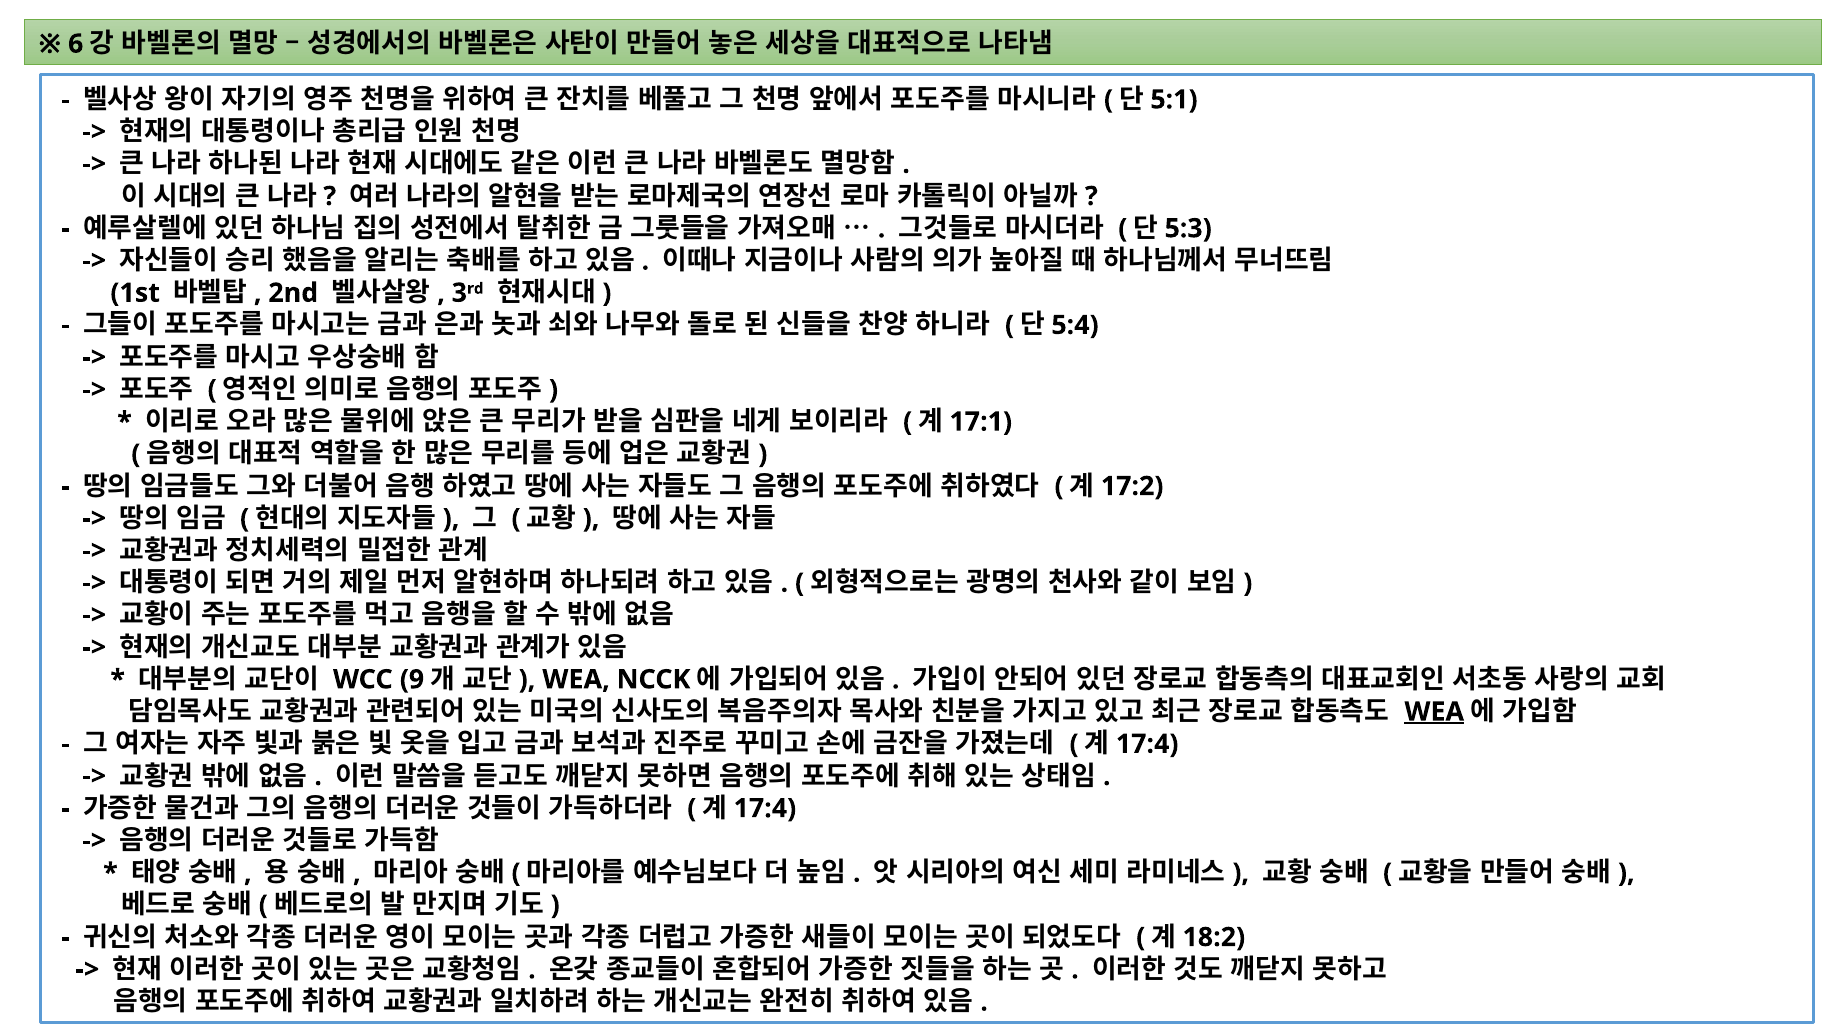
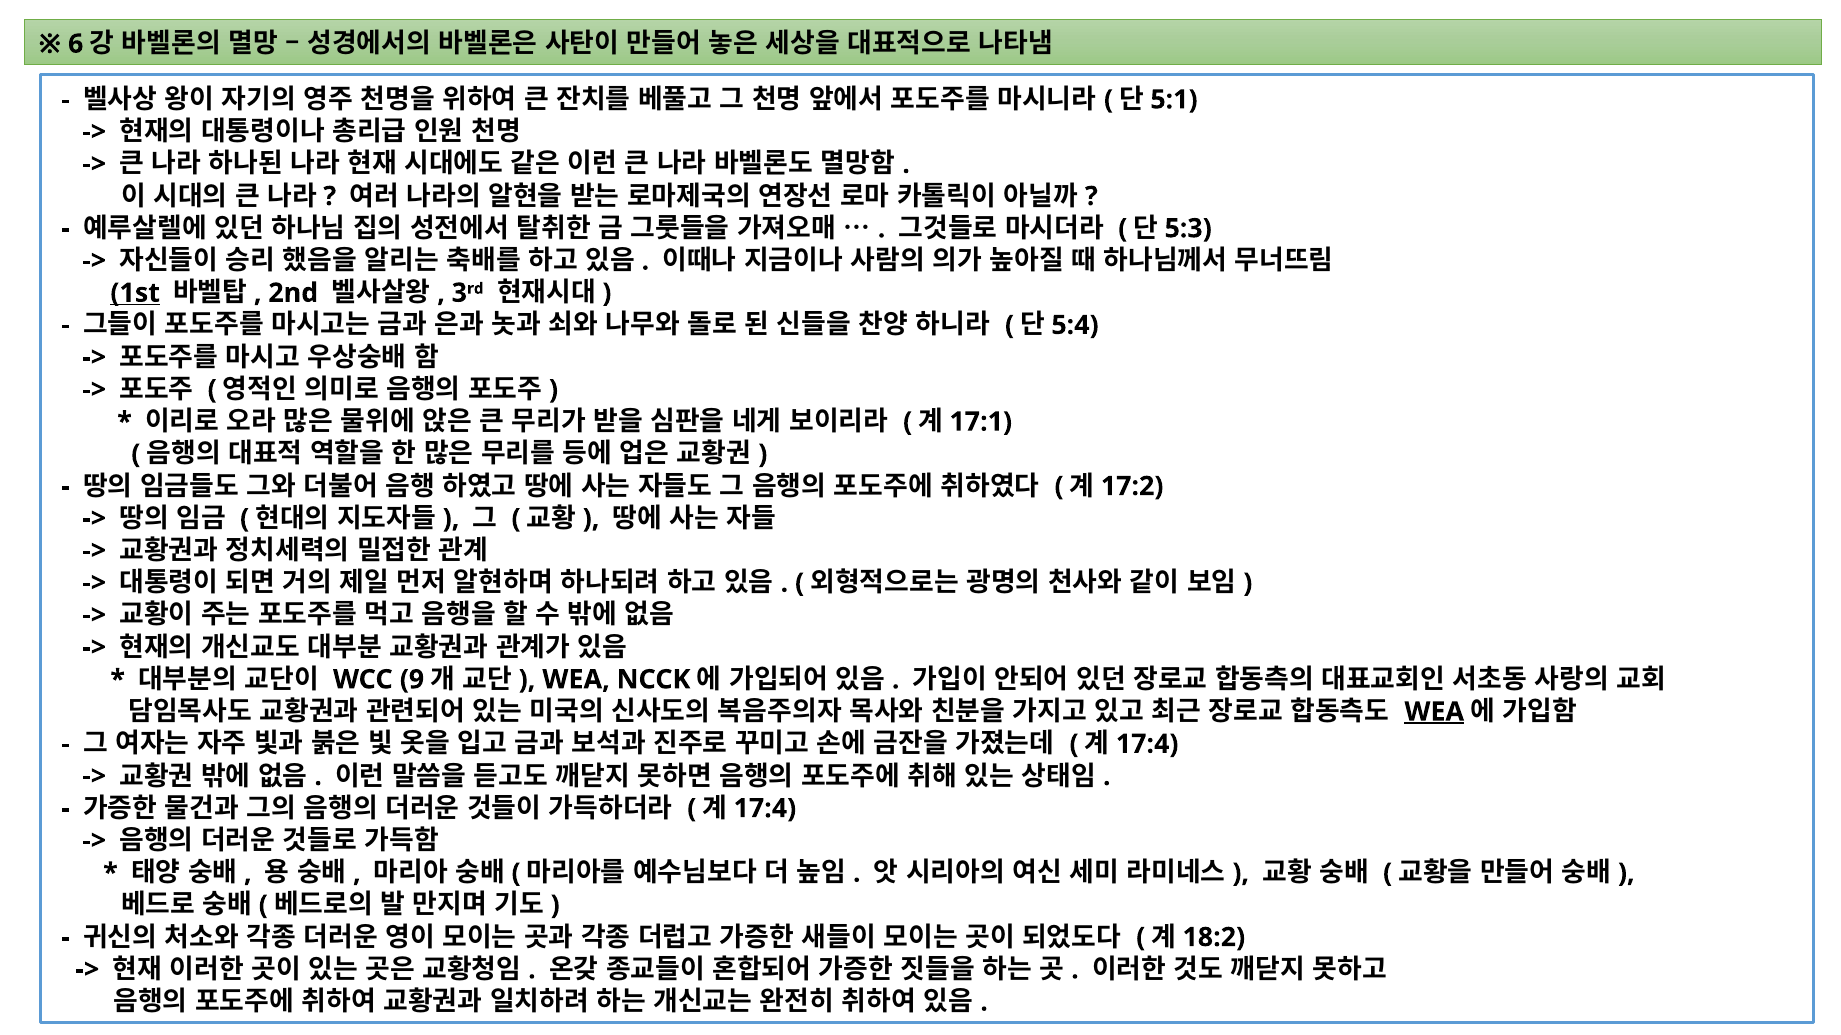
1st underline: none -> present (135, 293)
